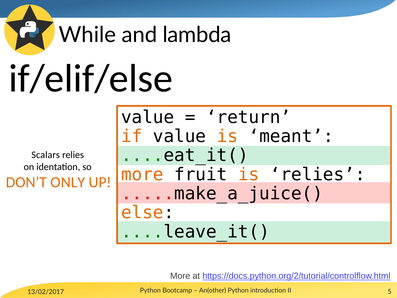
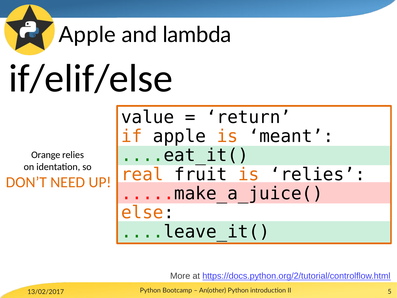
While: While -> Apple (87, 35)
if value: value -> apple (180, 136)
Scalars: Scalars -> Orange (46, 155)
more: more -> real (142, 174)
ONLY: ONLY -> NEED (68, 182)
